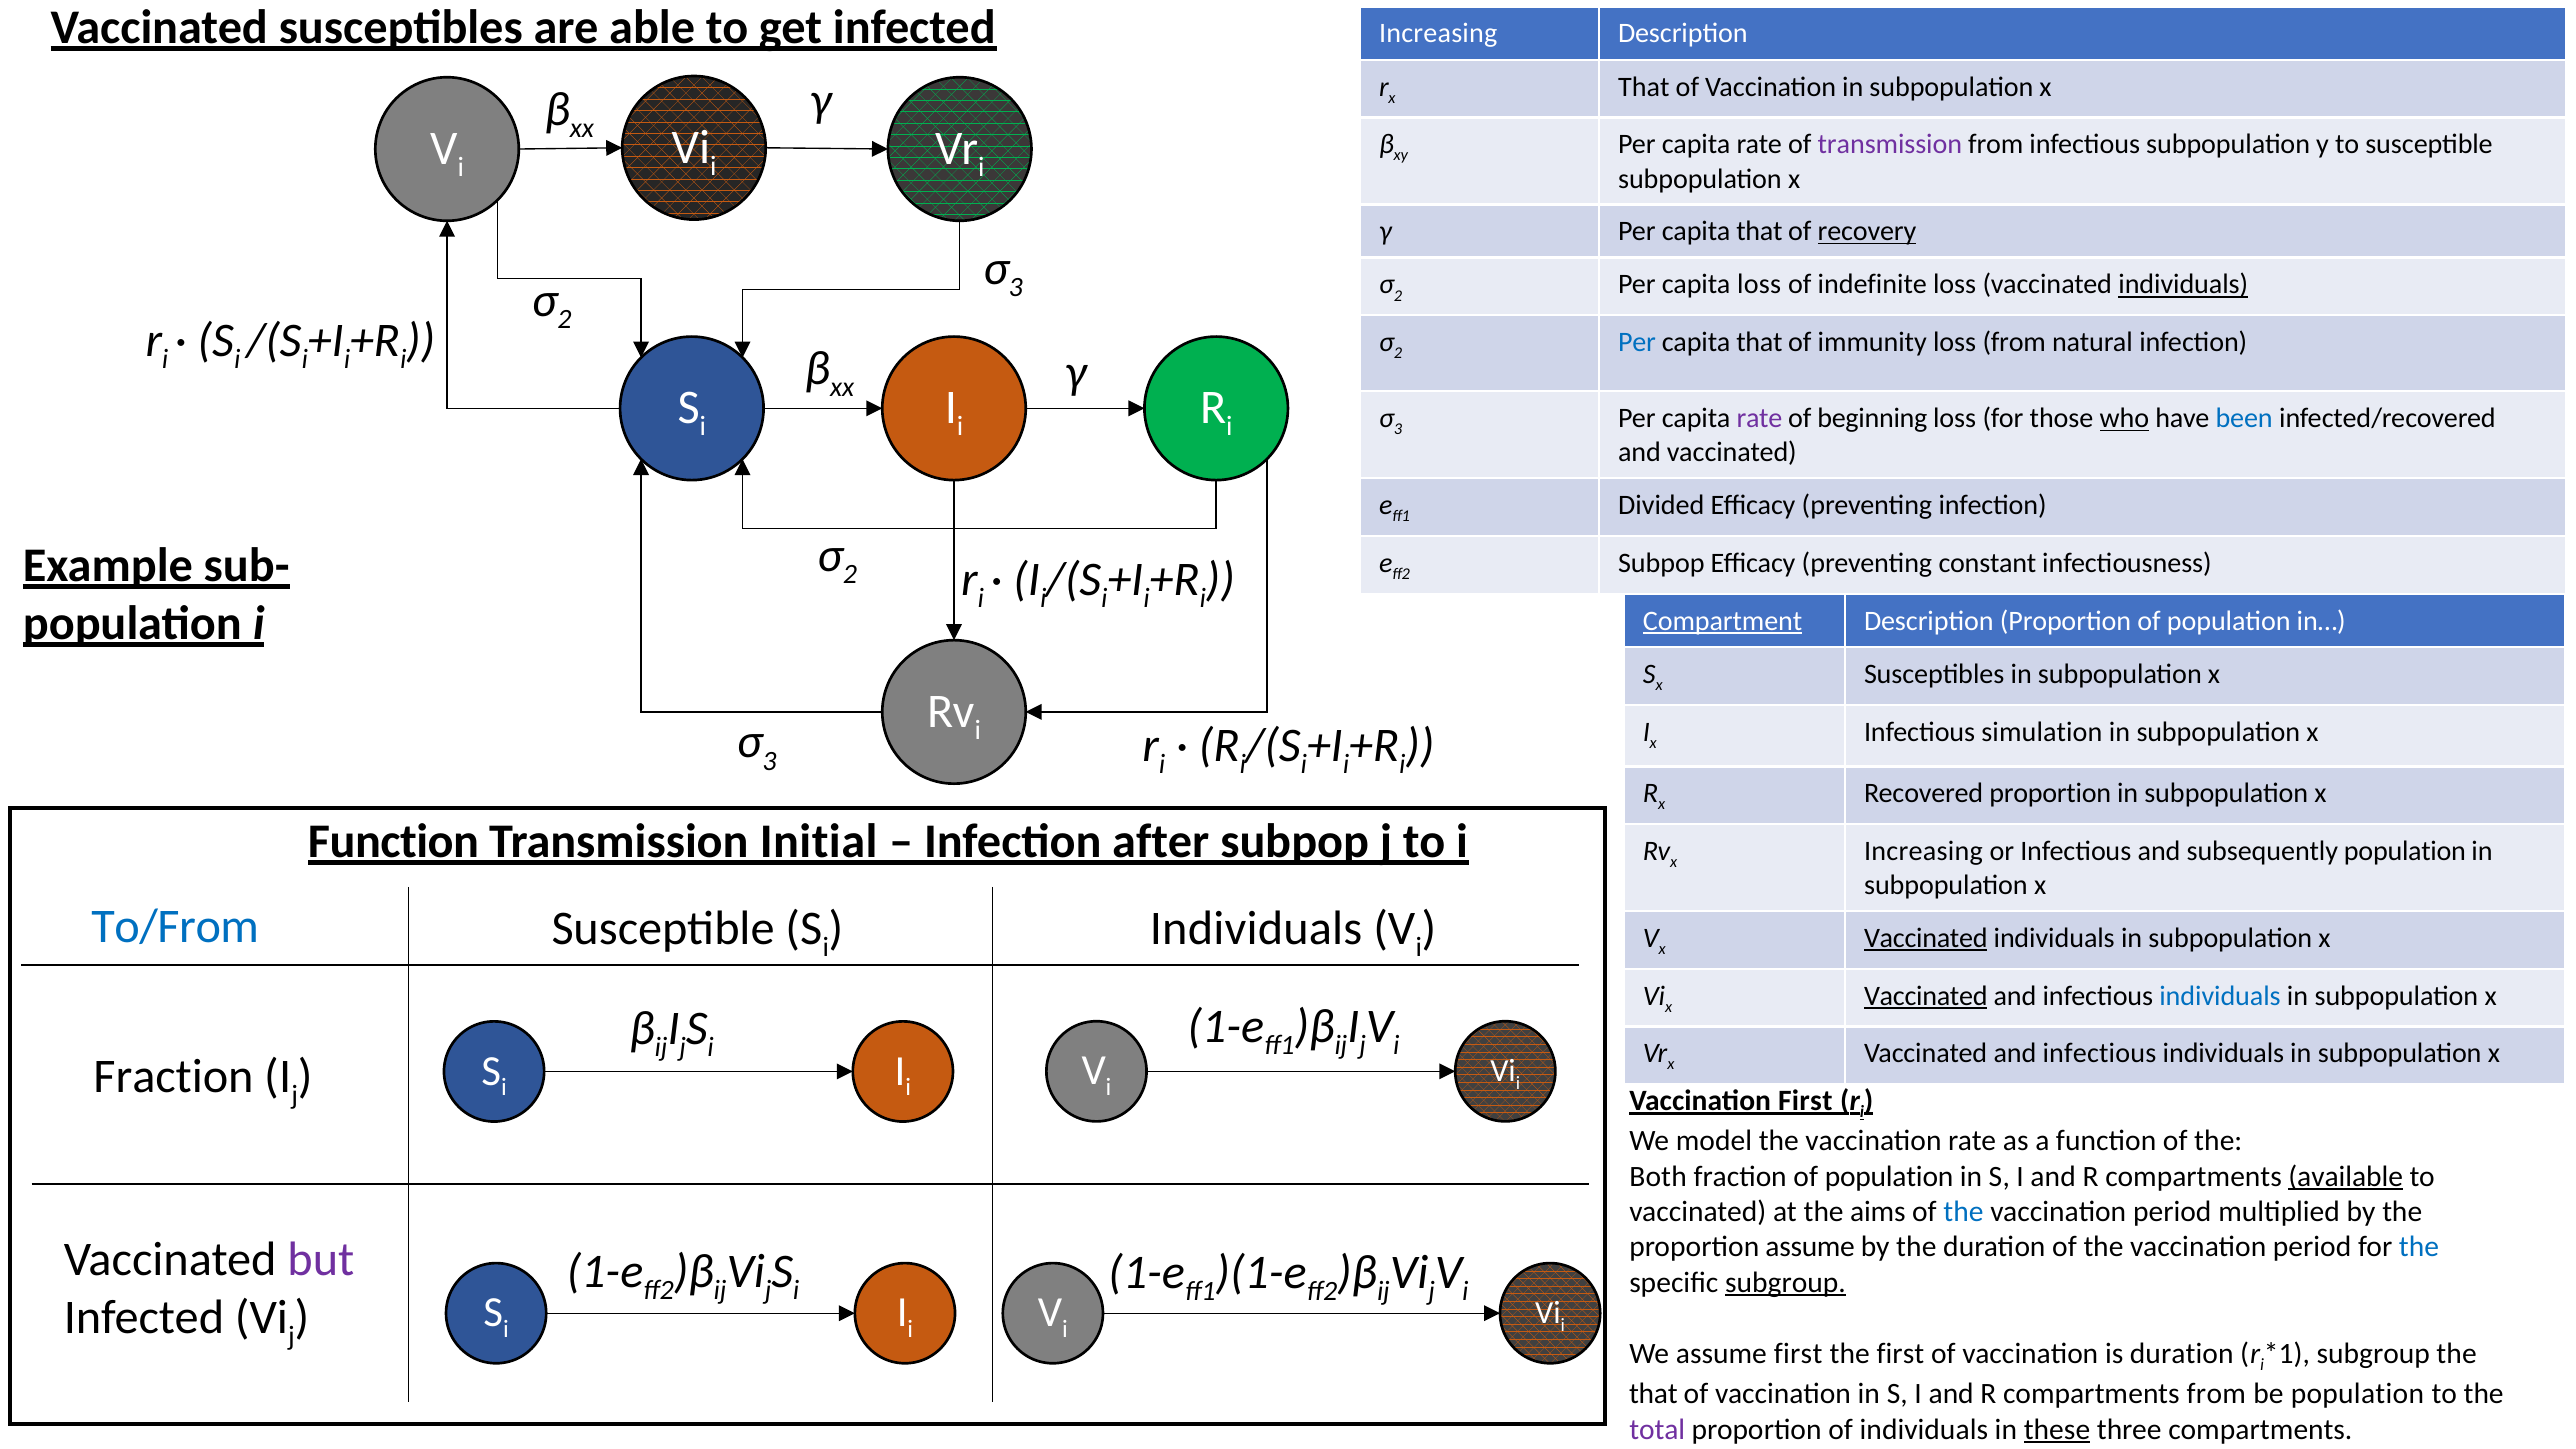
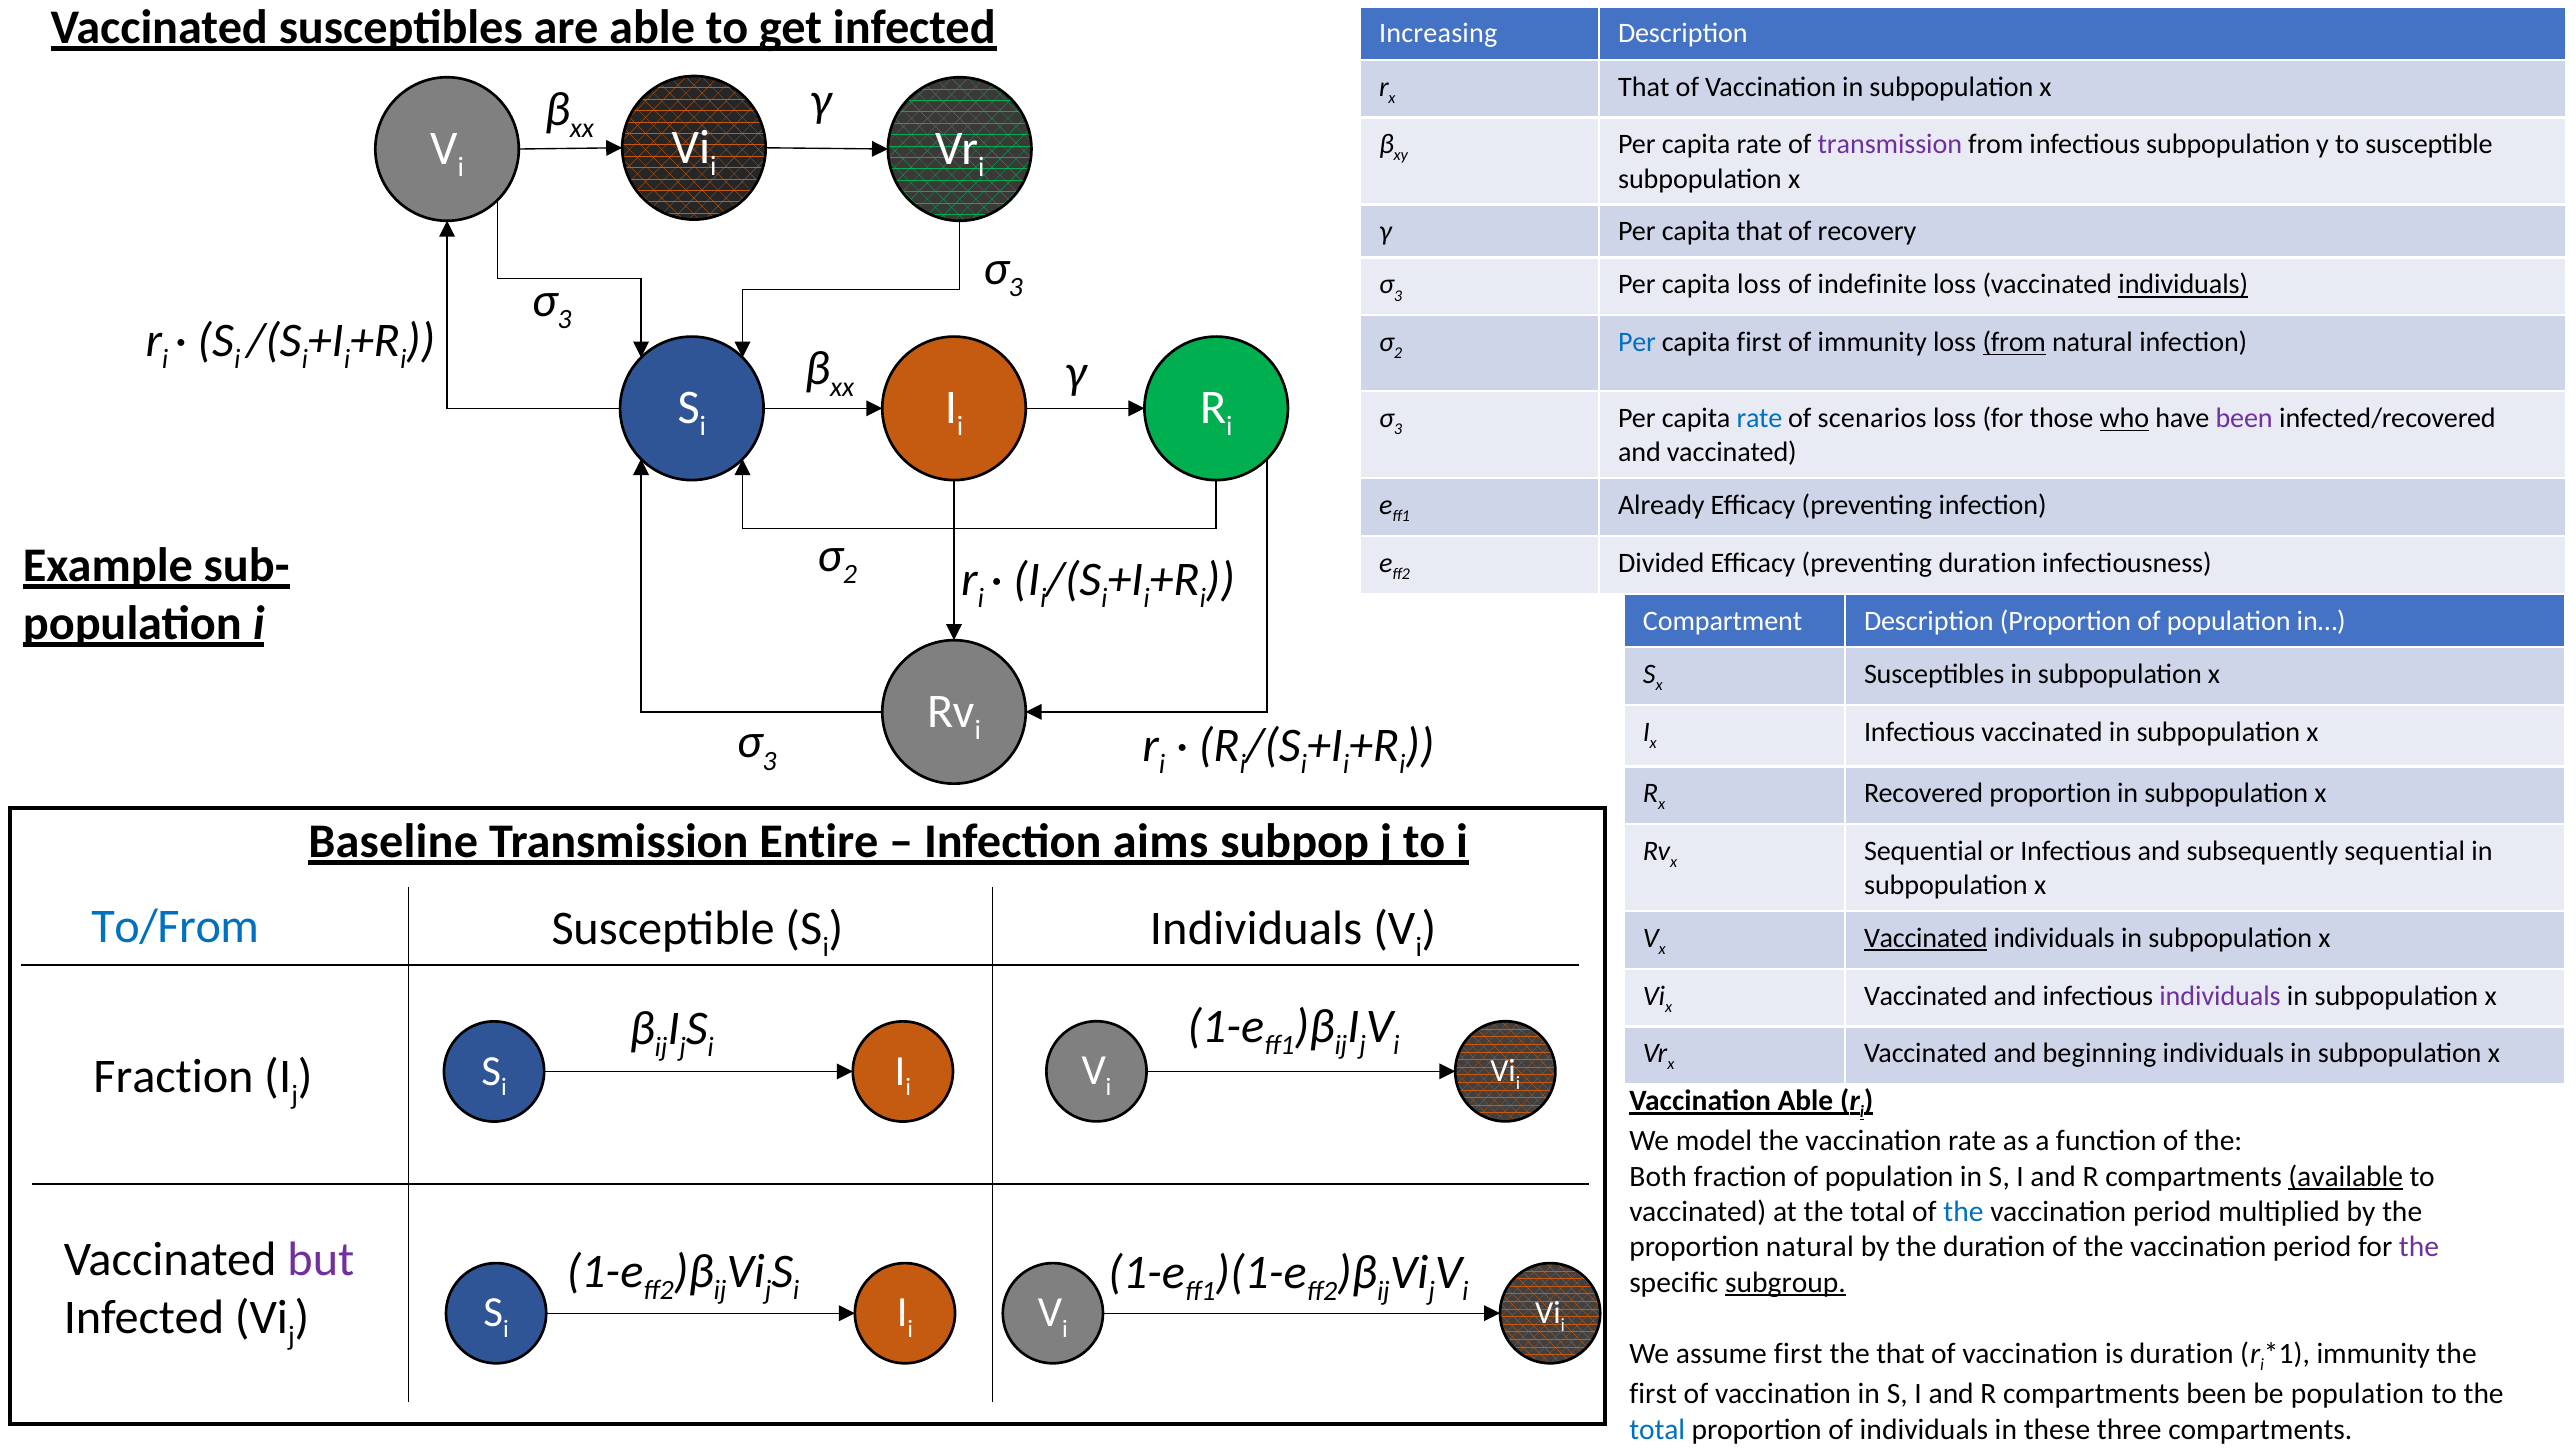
recovery underline: present -> none (1867, 232)
2: 2 -> 3 (1398, 296)
2: 2 -> 3 (564, 319)
that: that -> first (1759, 342)
from underline: none -> present (2014, 342)
rate colour: purple -> blue (1759, 418)
beginning: beginning -> scenarios (1872, 418)
been colour: blue -> purple (2244, 418)
Divided: Divided -> Already (1661, 505)
Subpop: Subpop -> Divided (1661, 563)
preventing constant: constant -> duration (1987, 563)
Compartment underline: present -> none (1723, 621)
Infectious simulation: simulation -> vaccinated (2042, 732)
Function: Function -> Baseline (393, 841)
Initial: Initial -> Entire (819, 841)
after: after -> aims (1161, 841)
x Increasing: Increasing -> Sequential (1924, 851)
subsequently population: population -> sequential (2405, 851)
Vaccinated underline: present -> none (1926, 996)
individuals colour: blue -> purple (2220, 996)
infectious: infectious -> beginning (2099, 1054)
Vaccination First: First -> Able (1805, 1101)
at the aims: aims -> total (1878, 1212)
proportion assume: assume -> natural (1810, 1247)
the colour: blue -> purple (2419, 1247)
the first: first -> that (1901, 1354)
subgroup: subgroup -> immunity (2373, 1354)
that: that -> first (1653, 1394)
compartments from: from -> been (2217, 1394)
total colour: purple -> blue (1657, 1429)
these underline: present -> none (2057, 1429)
